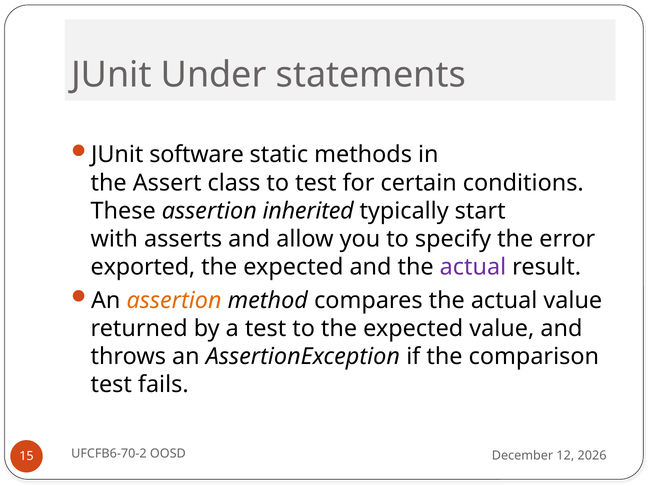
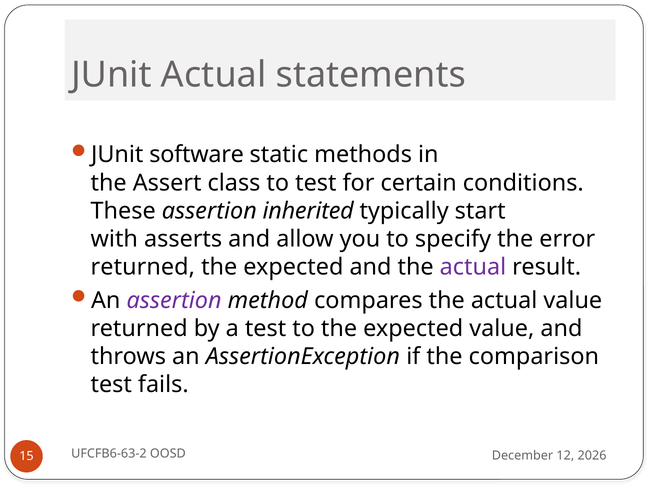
JUnit Under: Under -> Actual (214, 75)
exported: exported -> returned (143, 267)
assertion colour: orange -> purple (174, 300)
UFCFB6-70-2: UFCFB6-70-2 -> UFCFB6-63-2 (109, 453)
